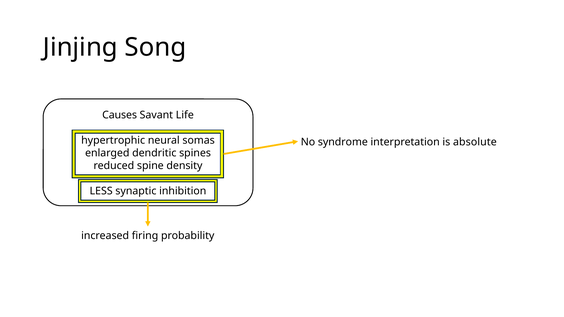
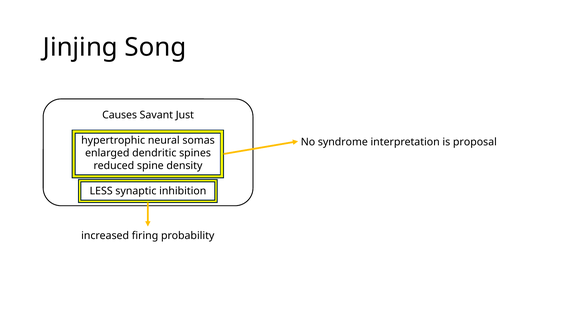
Life: Life -> Just (185, 115)
absolute: absolute -> proposal (475, 142)
